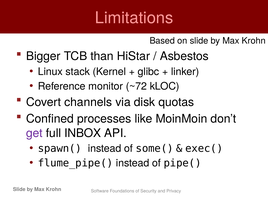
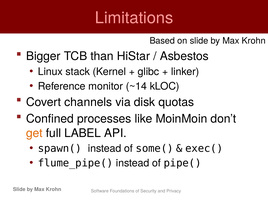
~72: ~72 -> ~14 (136, 86)
get colour: purple -> orange (34, 133)
INBOX: INBOX -> LABEL (83, 133)
